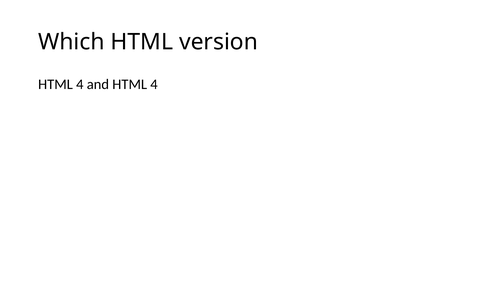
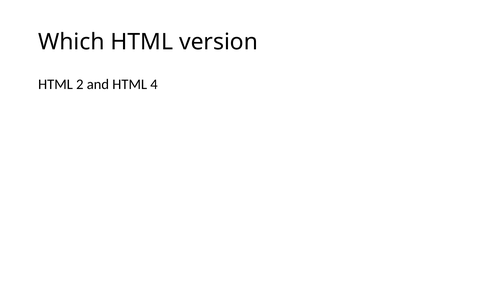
4: 4 -> 2 (80, 85)
